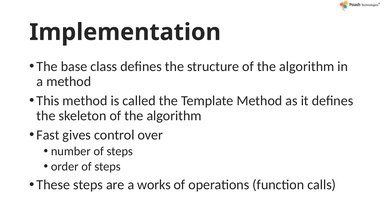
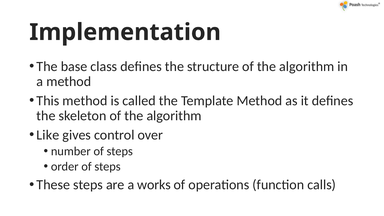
Fast: Fast -> Like (48, 135)
